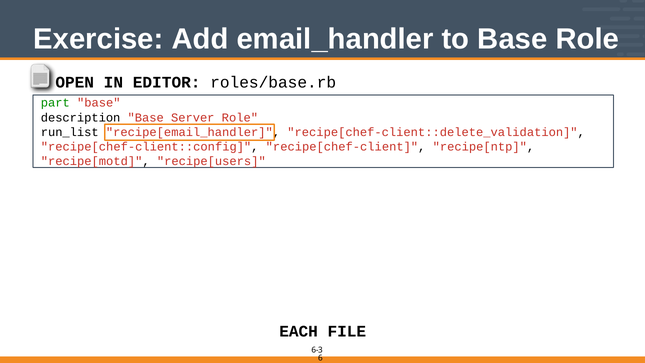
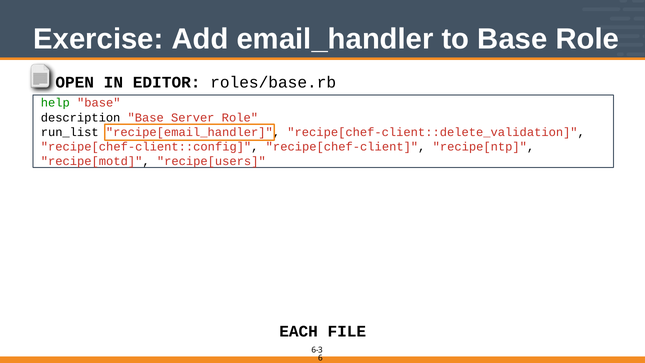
part: part -> help (55, 103)
